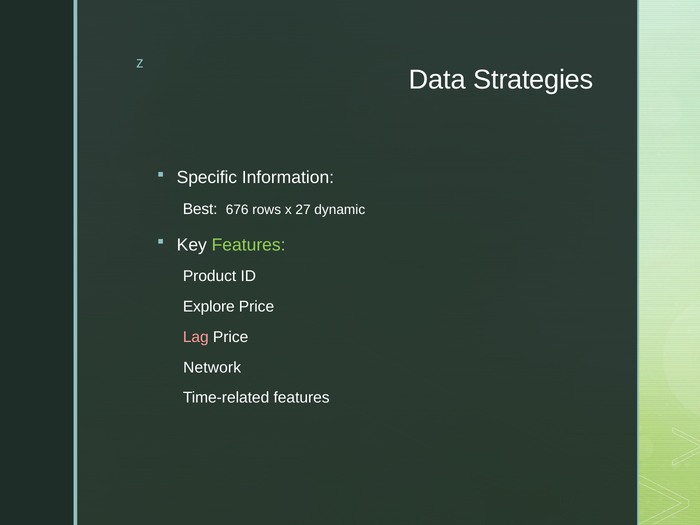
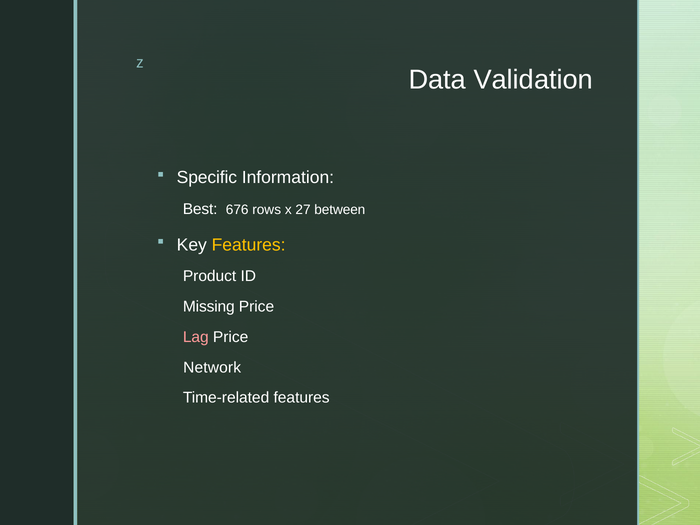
Strategies: Strategies -> Validation (533, 80)
dynamic: dynamic -> between (340, 210)
Features colour: light green -> yellow (249, 245)
Explore: Explore -> Missing (209, 307)
